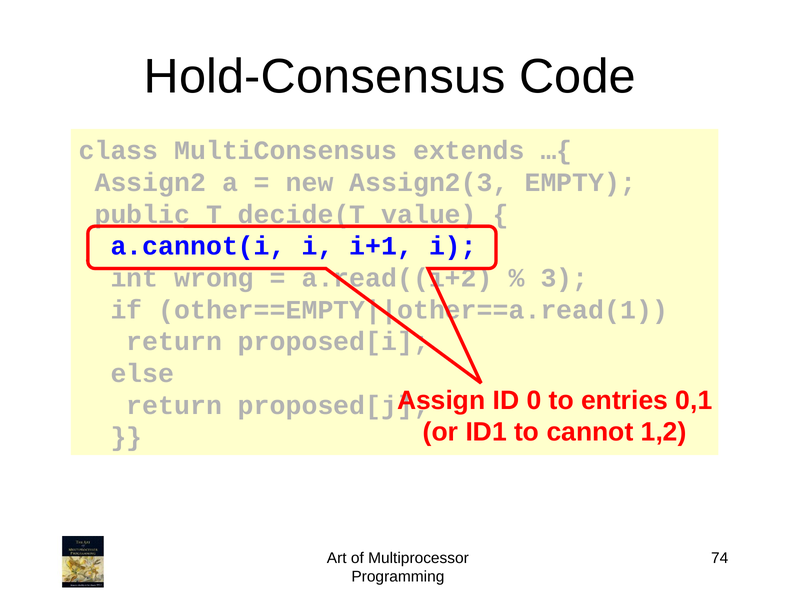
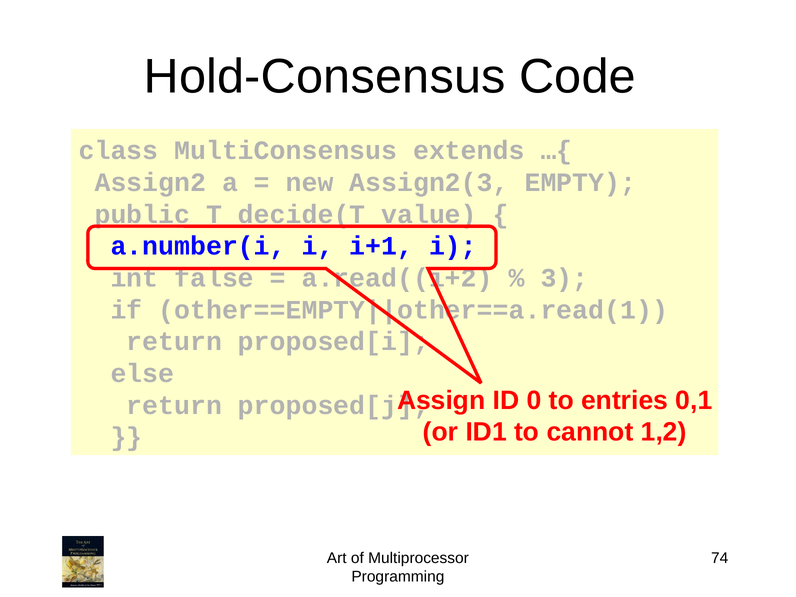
a.cannot(i: a.cannot(i -> a.number(i (198, 246)
wrong: wrong -> false (214, 278)
